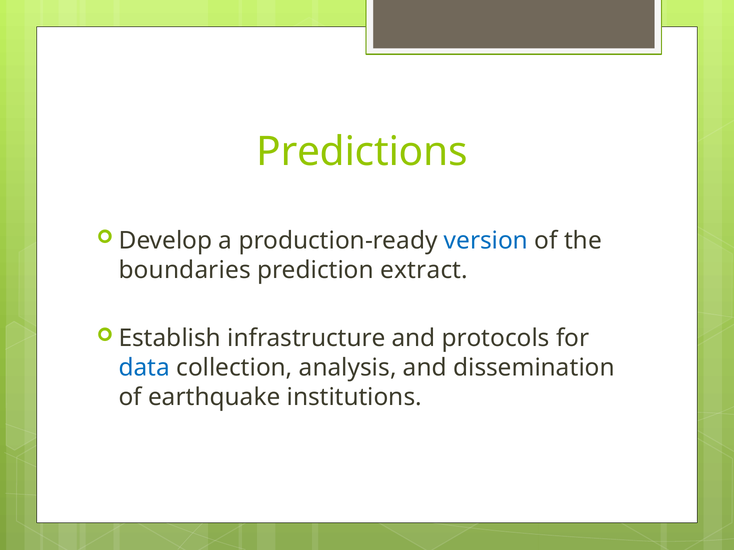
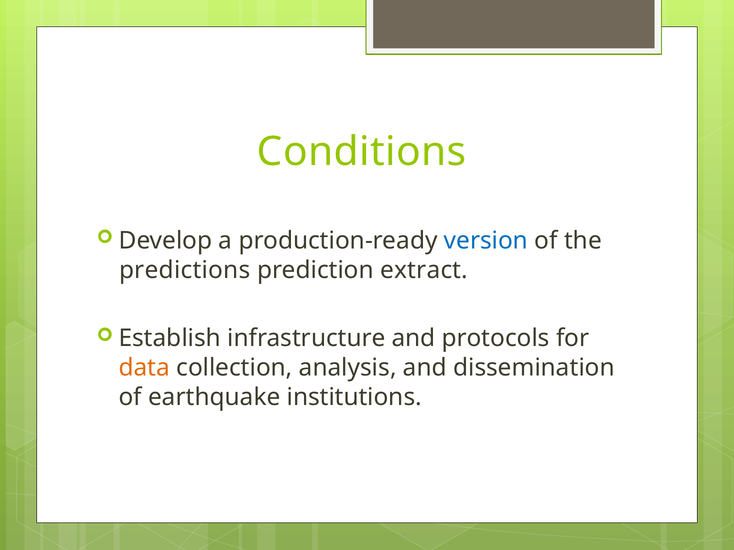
Predictions: Predictions -> Conditions (362, 152)
boundaries: boundaries -> predictions (185, 270)
data colour: blue -> orange (144, 368)
